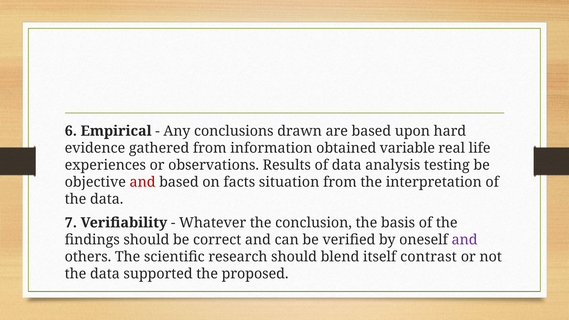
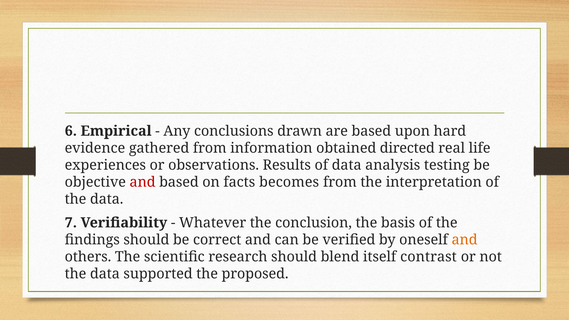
variable: variable -> directed (407, 148)
situation: situation -> becomes (289, 182)
and colour: purple -> orange (465, 240)
